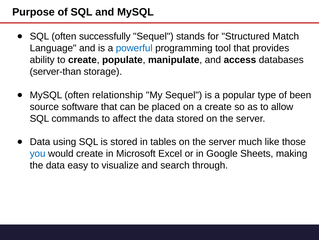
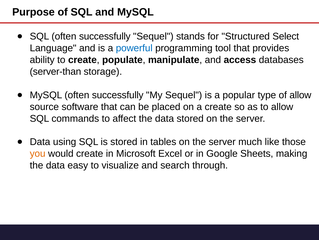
Match: Match -> Select (286, 36)
MySQL often relationship: relationship -> successfully (118, 95)
of been: been -> allow (300, 95)
you colour: blue -> orange (38, 153)
